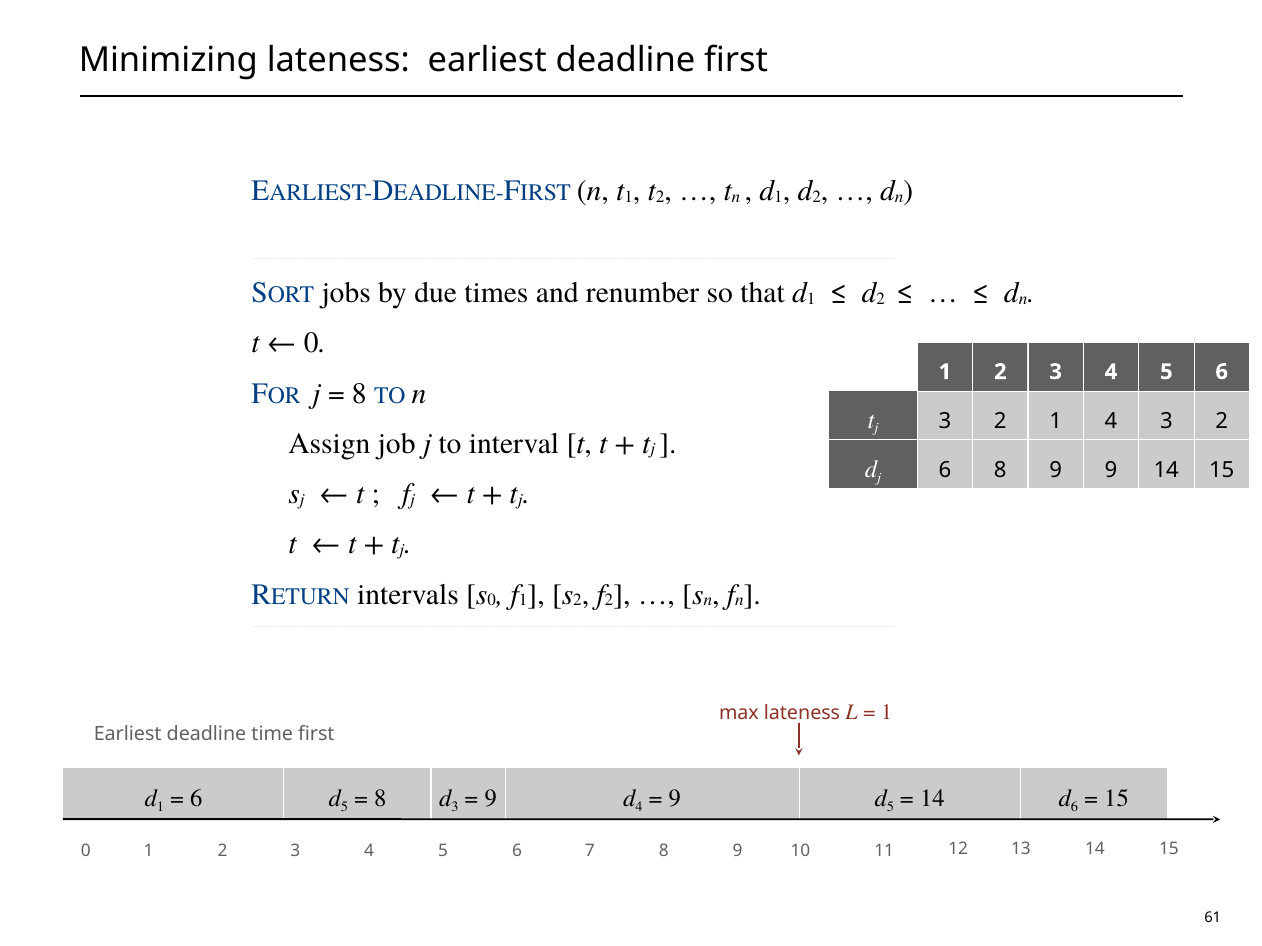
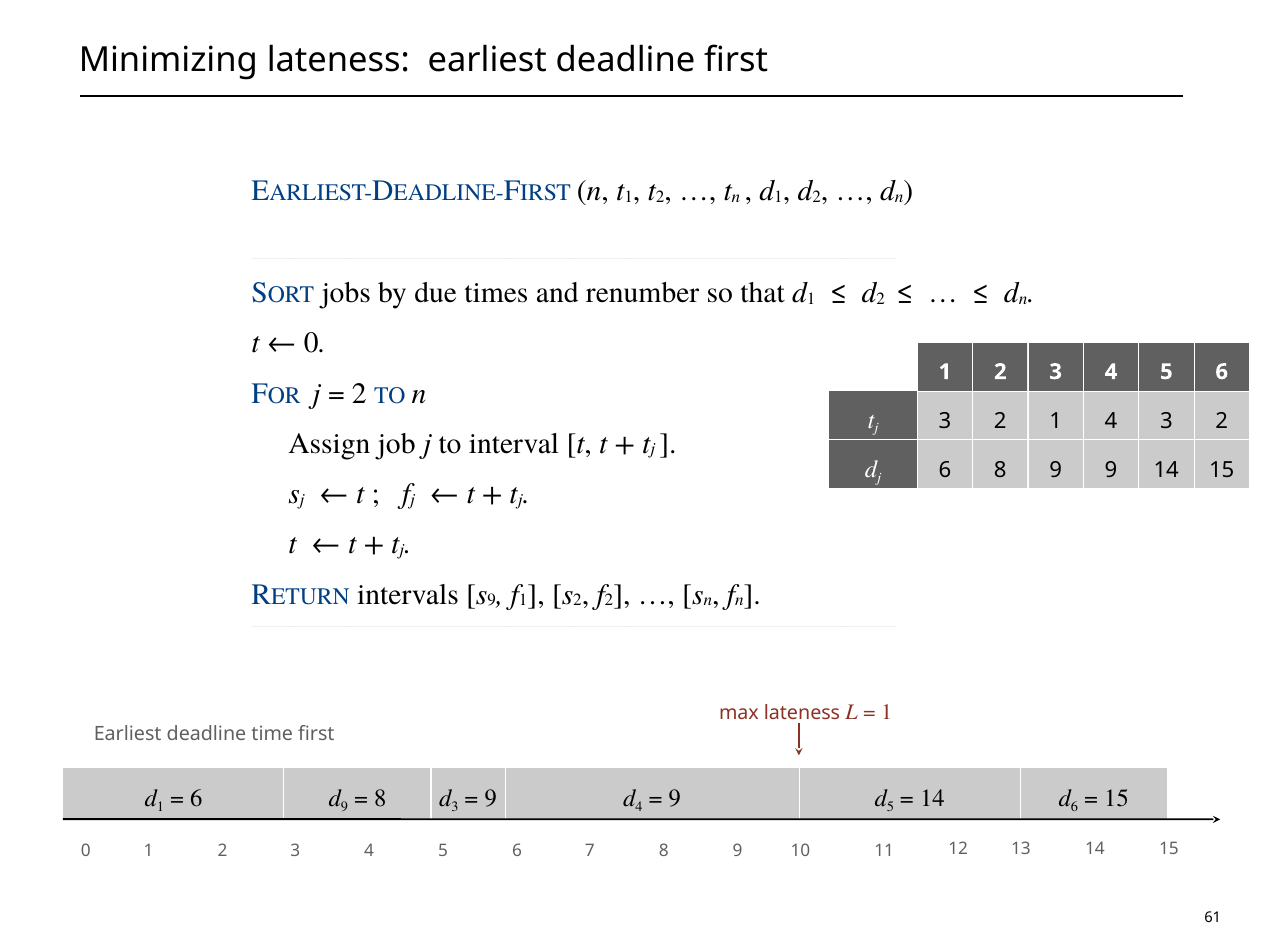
8: 8 -> 2 (359, 394)
0: 0 -> 9 (492, 600)
5: 5 -> 9 (344, 807)
